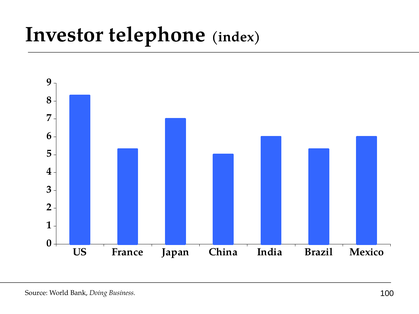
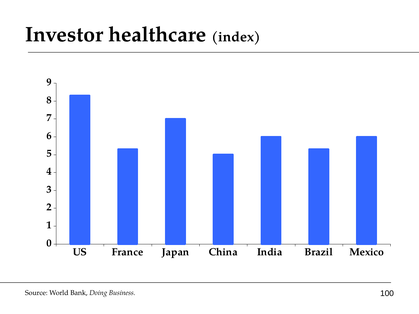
telephone: telephone -> healthcare (157, 35)
